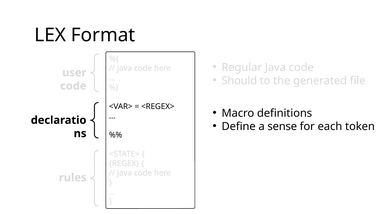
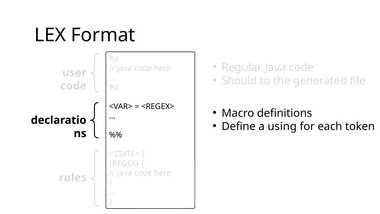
sense: sense -> using (282, 126)
